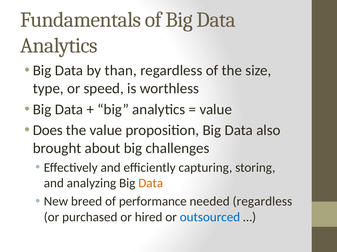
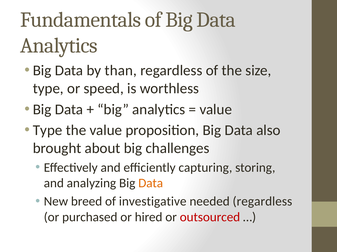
Does: Does -> Type (48, 131)
performance: performance -> investigative (153, 202)
outsourced colour: blue -> red (210, 218)
